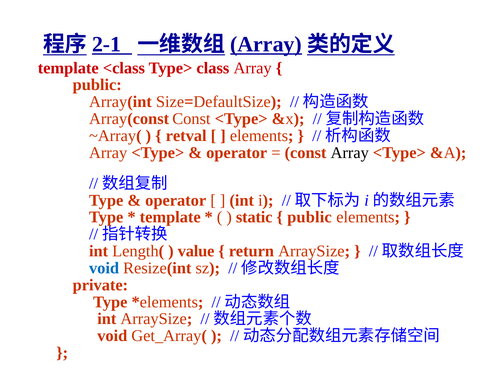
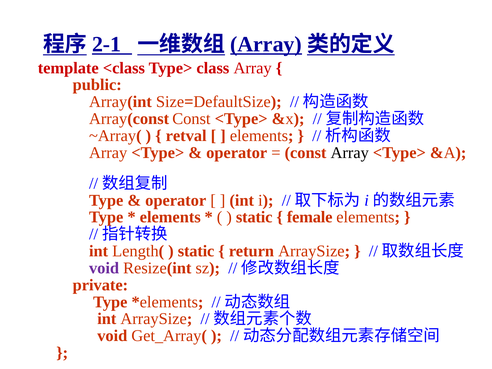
template: template -> elements (170, 217)
public: public -> female (310, 217)
value: value -> static (196, 251)
void colour: blue -> purple (104, 268)
